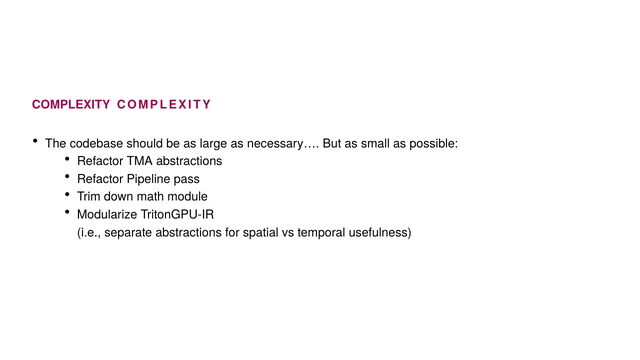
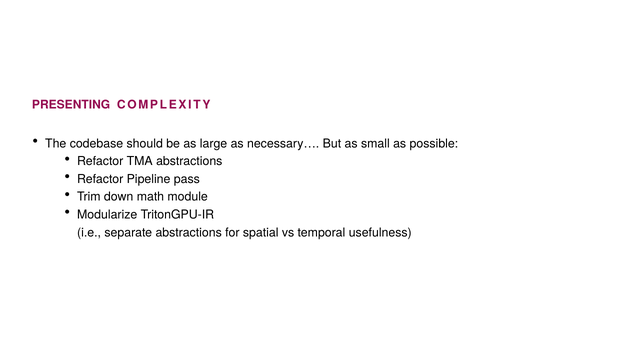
COMPLEXITY: COMPLEXITY -> PRESENTING (71, 105)
